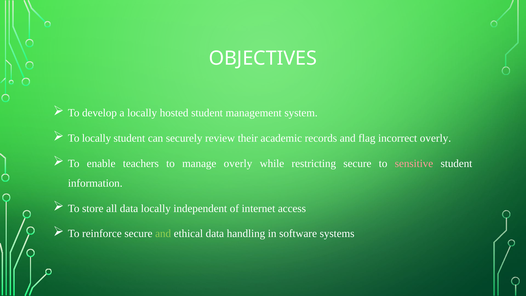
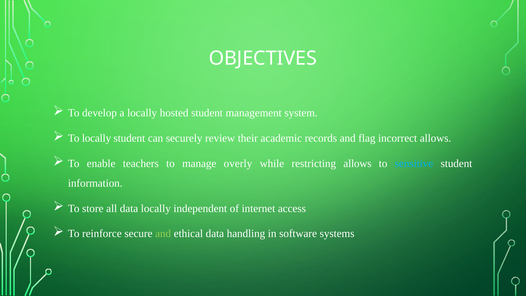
incorrect overly: overly -> allows (436, 138)
restricting secure: secure -> allows (357, 163)
sensitive colour: pink -> light blue (414, 163)
